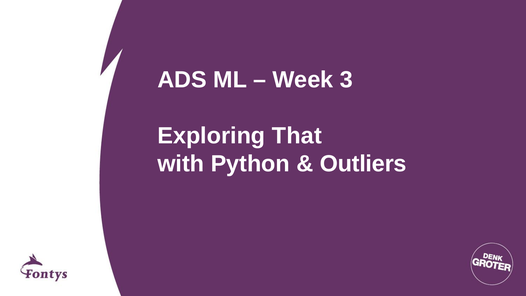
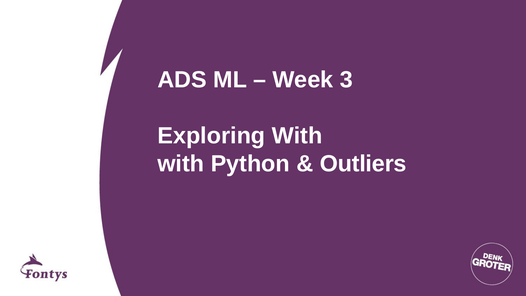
Exploring That: That -> With (297, 136)
